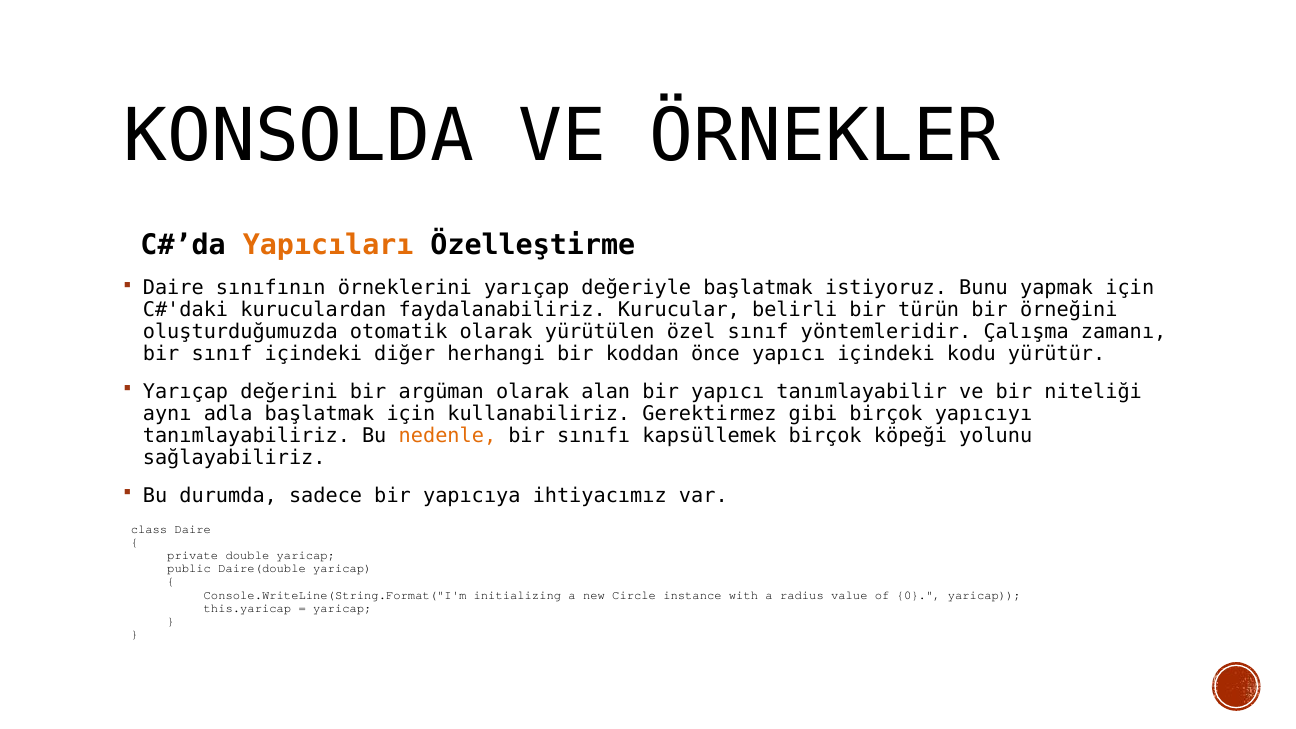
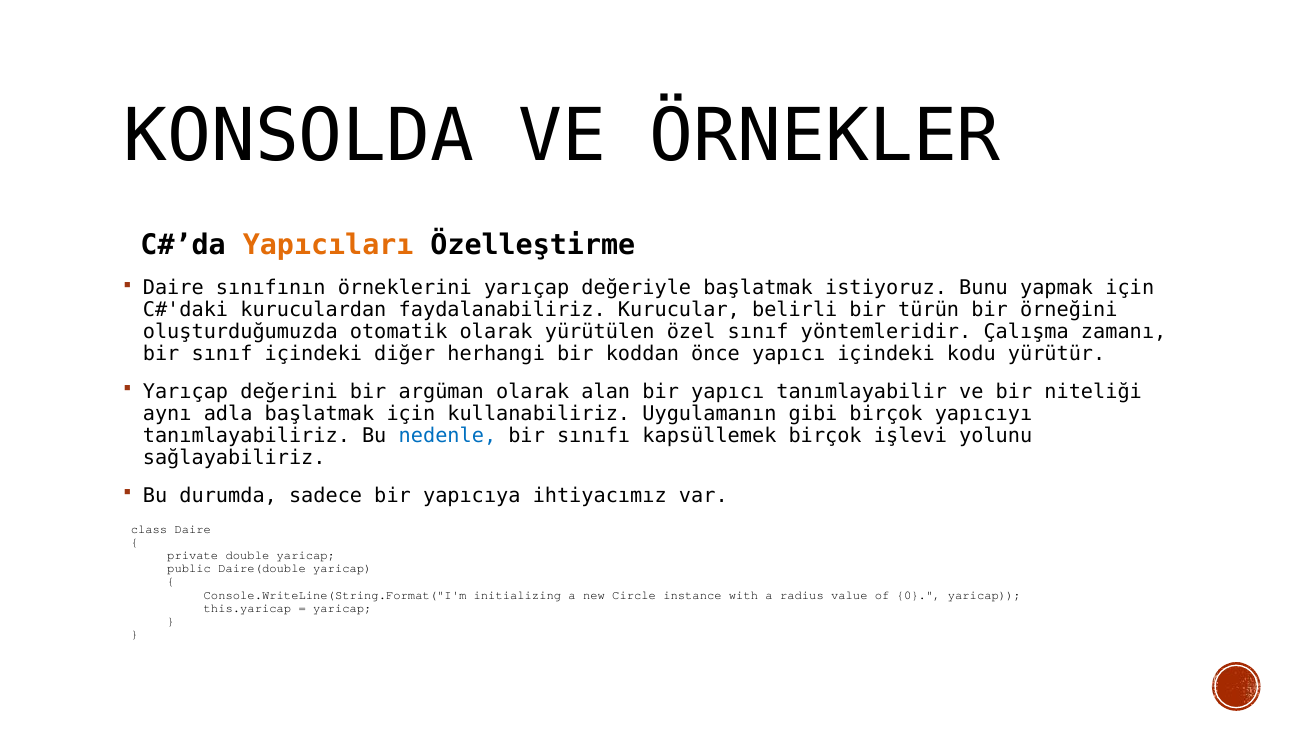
Gerektirmez: Gerektirmez -> Uygulamanın (709, 414)
nedenle colour: orange -> blue (447, 435)
köpeği: köpeği -> işlevi (910, 435)
